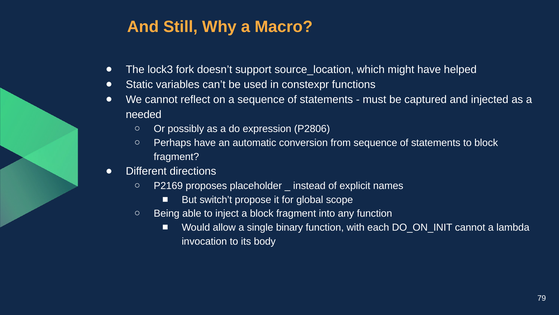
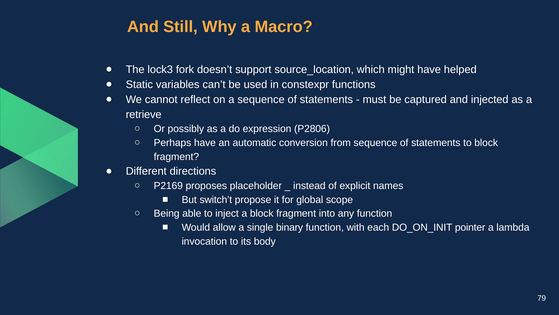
needed: needed -> retrieve (144, 114)
DO_ON_INIT cannot: cannot -> pointer (470, 227)
